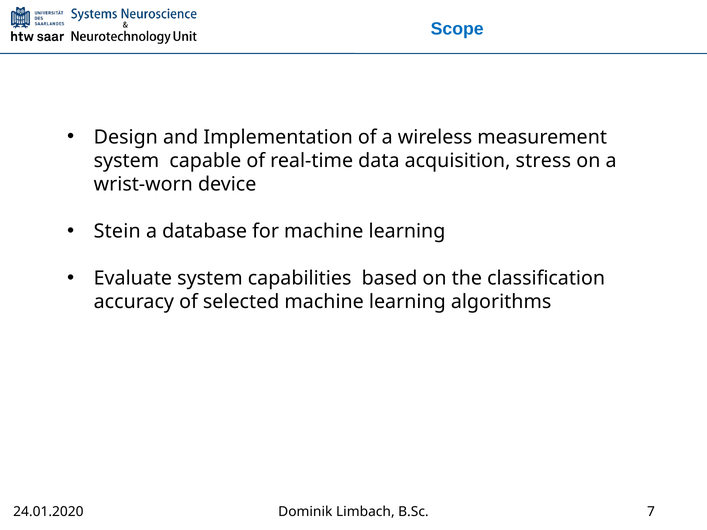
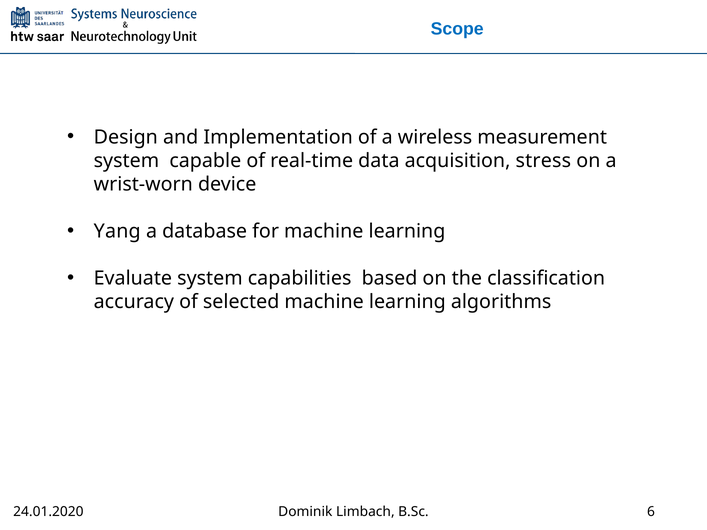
Stein: Stein -> Yang (117, 231)
7: 7 -> 6 (651, 512)
